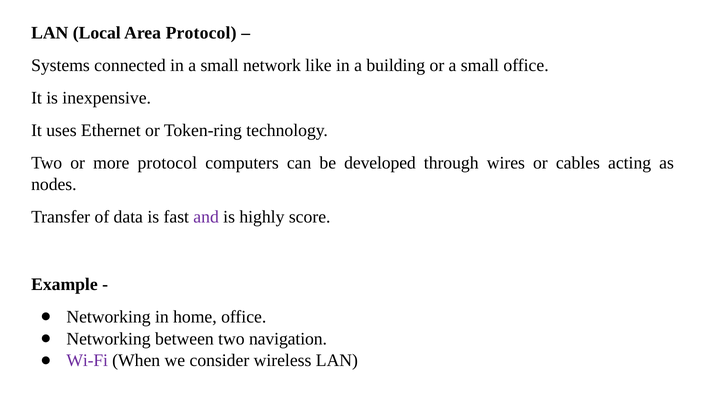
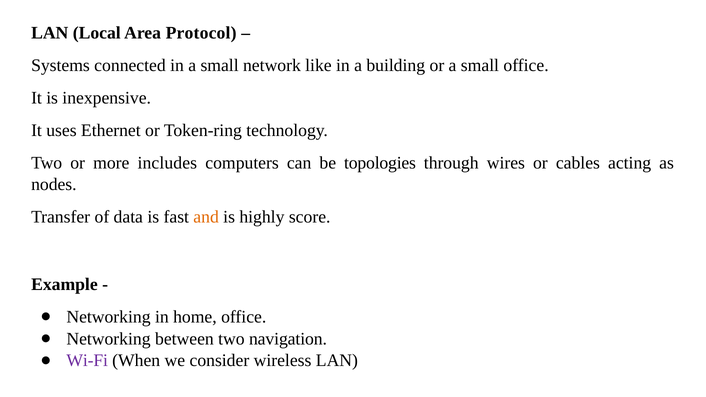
more protocol: protocol -> includes (167, 163)
developed: developed -> topologies (380, 163)
and colour: purple -> orange (206, 217)
